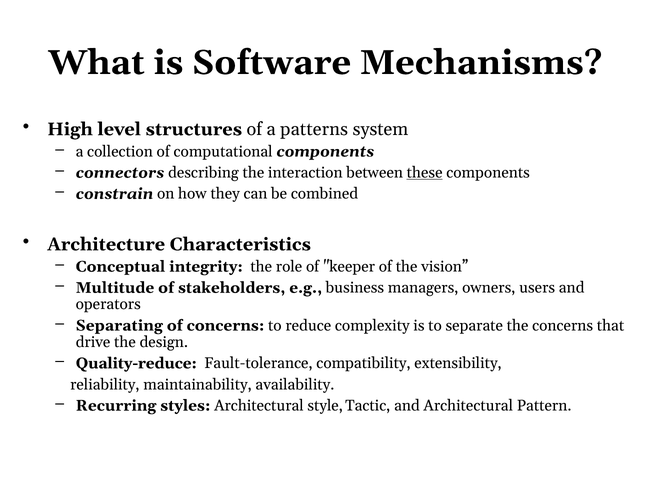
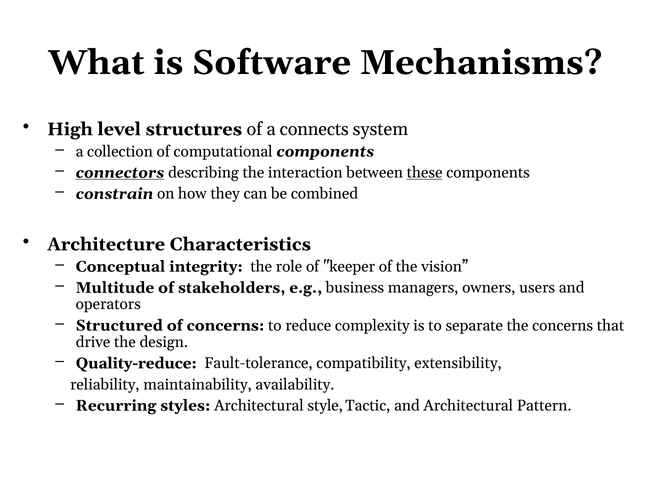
patterns: patterns -> connects (314, 129)
connectors underline: none -> present (120, 173)
Separating: Separating -> Structured (119, 326)
